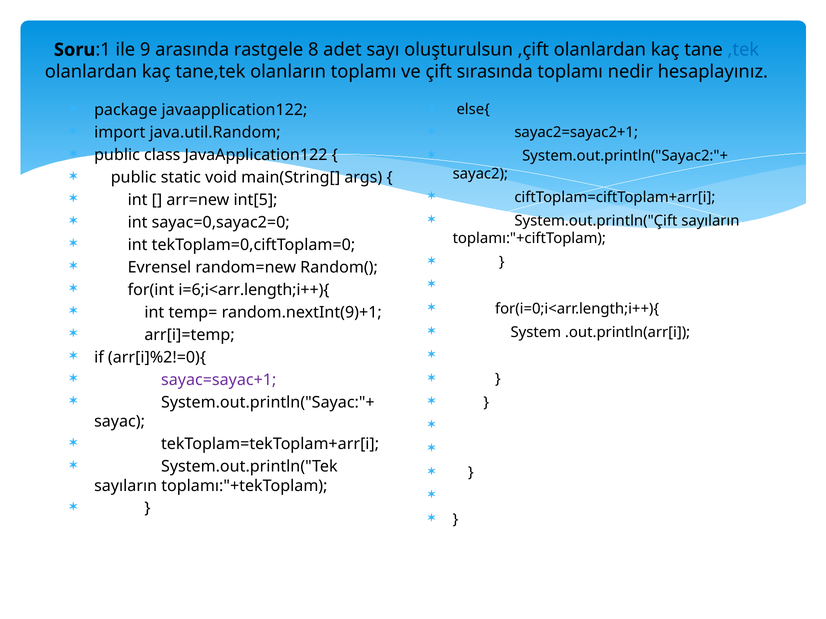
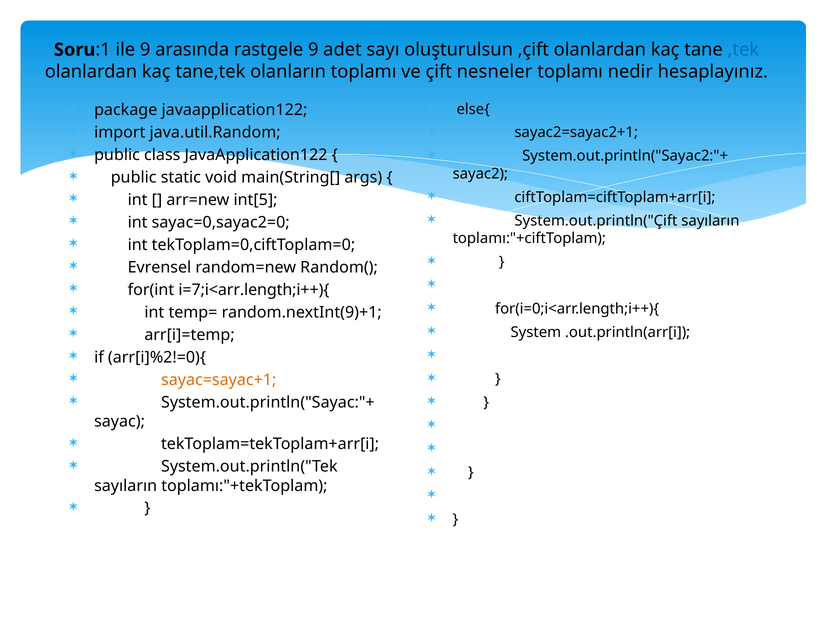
rastgele 8: 8 -> 9 (313, 50)
sırasında: sırasında -> nesneler (495, 72)
i=6;i<arr.length;i++){: i=6;i<arr.length;i++){ -> i=7;i<arr.length;i++){ (254, 290)
sayac=sayac+1 colour: purple -> orange (219, 380)
